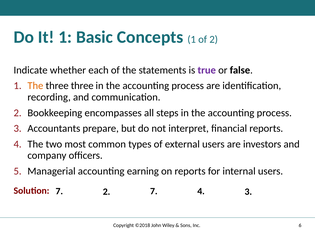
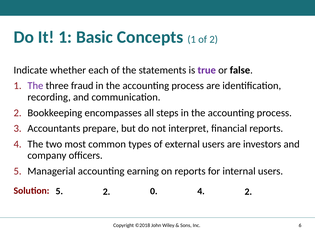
The colour: orange -> purple (35, 86)
three three: three -> fraud (82, 86)
Solution 7: 7 -> 5 (59, 191)
2 7: 7 -> 0 (154, 191)
4 3: 3 -> 2 (248, 192)
